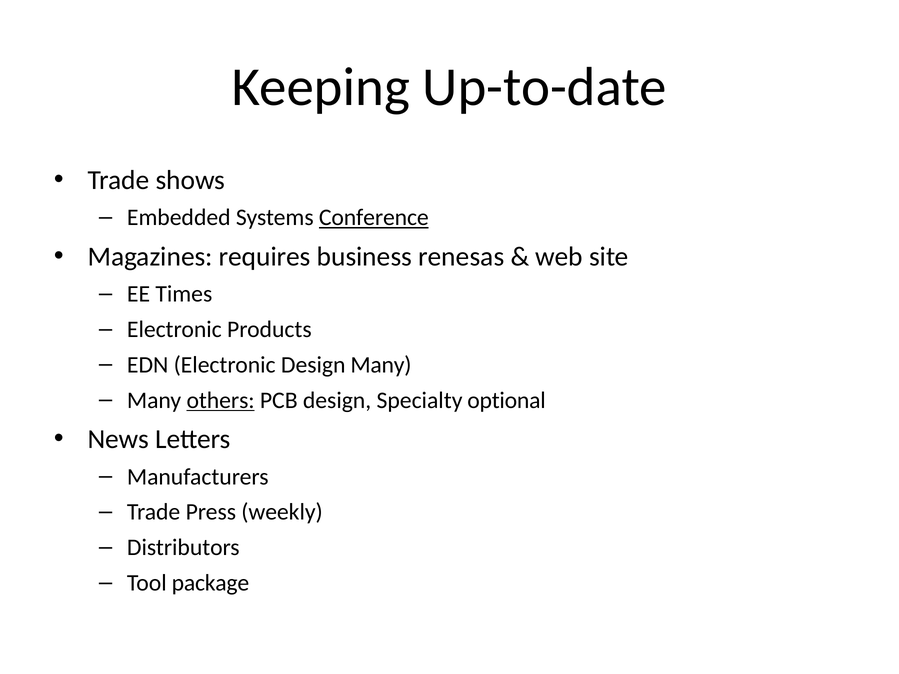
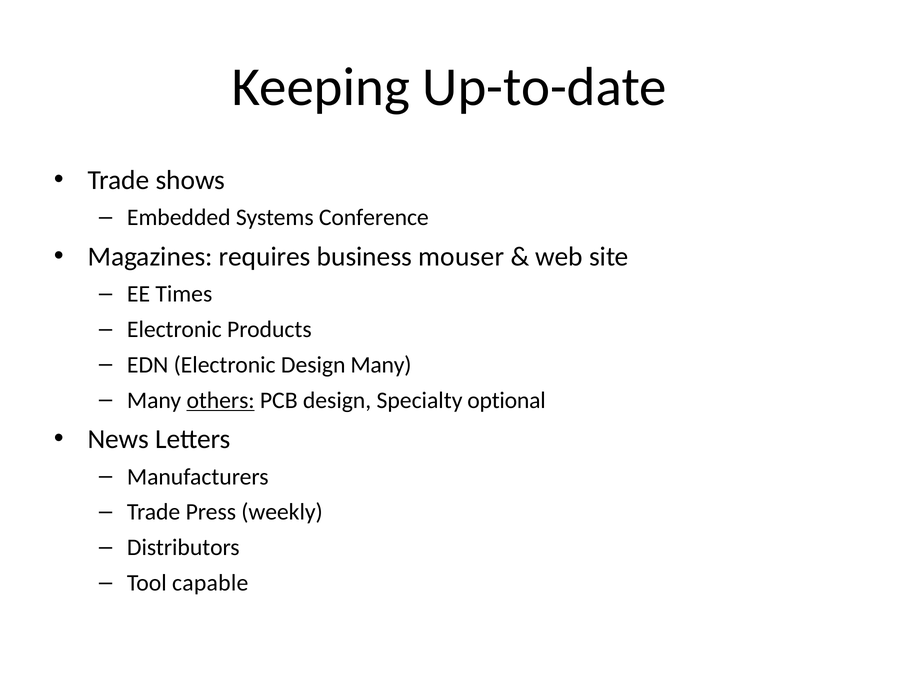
Conference underline: present -> none (374, 218)
renesas: renesas -> mouser (461, 257)
package: package -> capable (210, 583)
